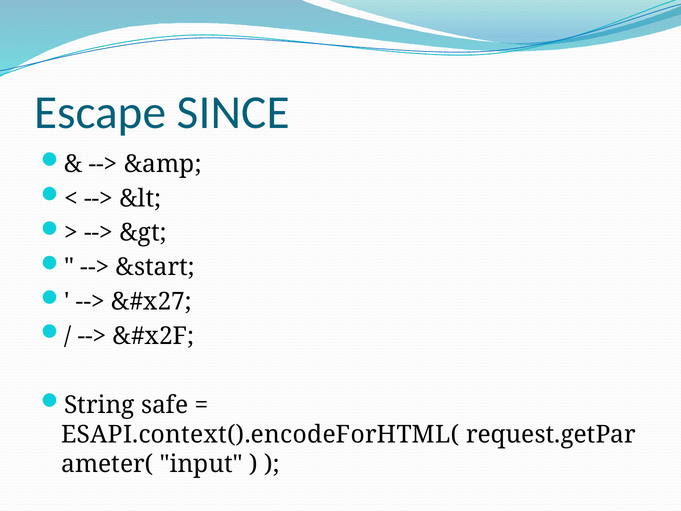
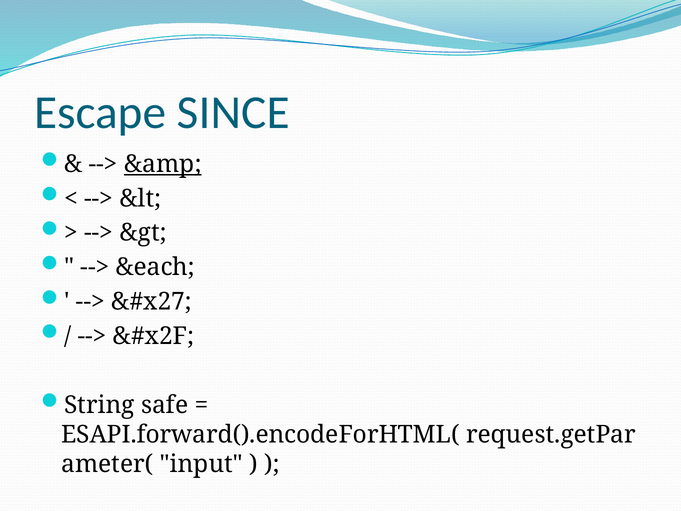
&amp underline: none -> present (163, 164)
&start: &start -> &each (155, 267)
ESAPI.context().encodeForHTML(: ESAPI.context().encodeForHTML( -> ESAPI.forward().encodeForHTML( (260, 434)
